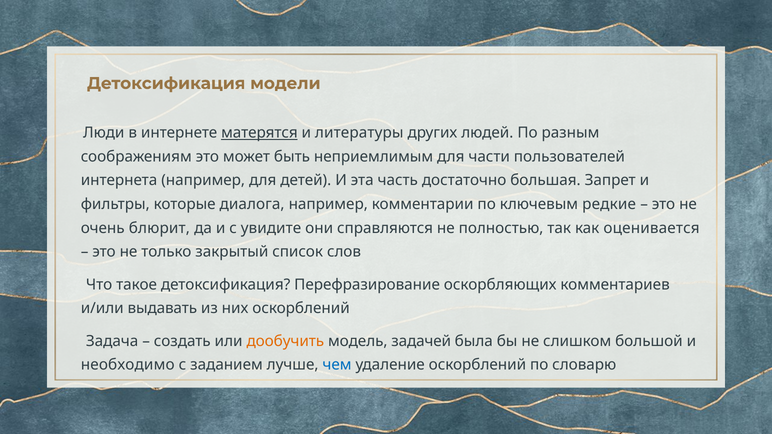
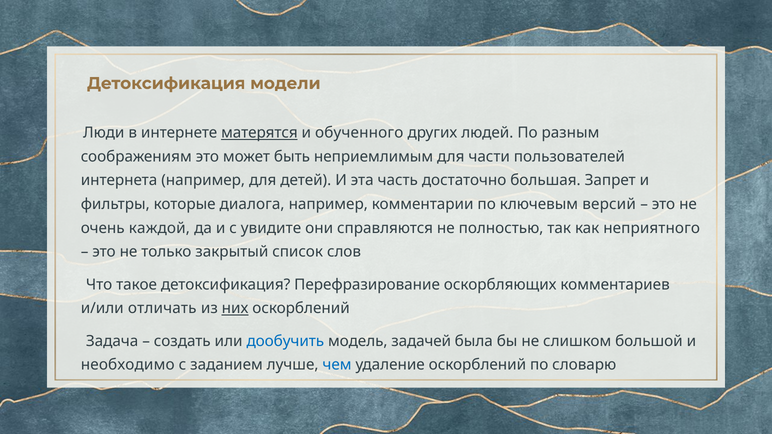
литературы: литературы -> обученного (359, 133)
редкие: редкие -> версий (609, 204)
блюрит: блюрит -> каждой (159, 228)
оценивается: оценивается -> неприятного (652, 228)
выдавать: выдавать -> отличать (162, 309)
них underline: none -> present (235, 309)
дообучить colour: orange -> blue (285, 341)
